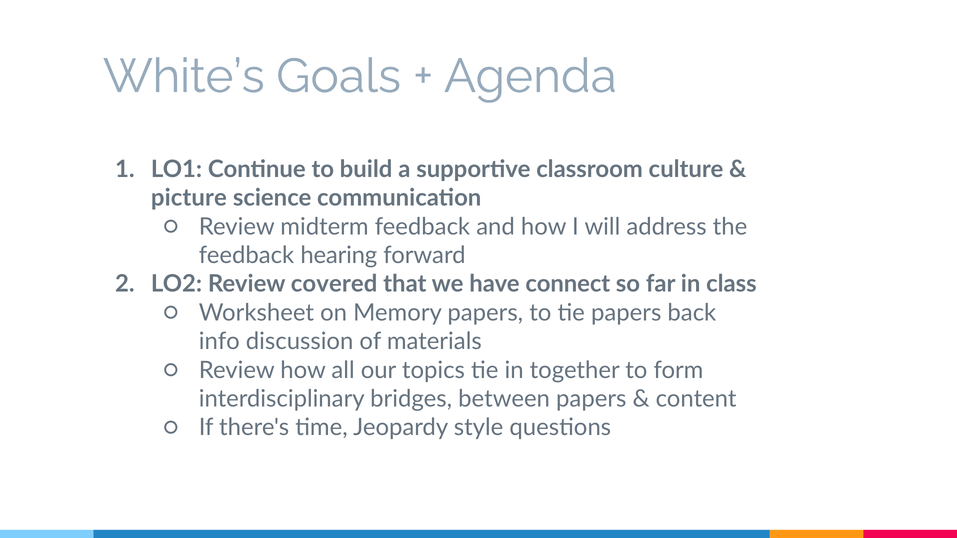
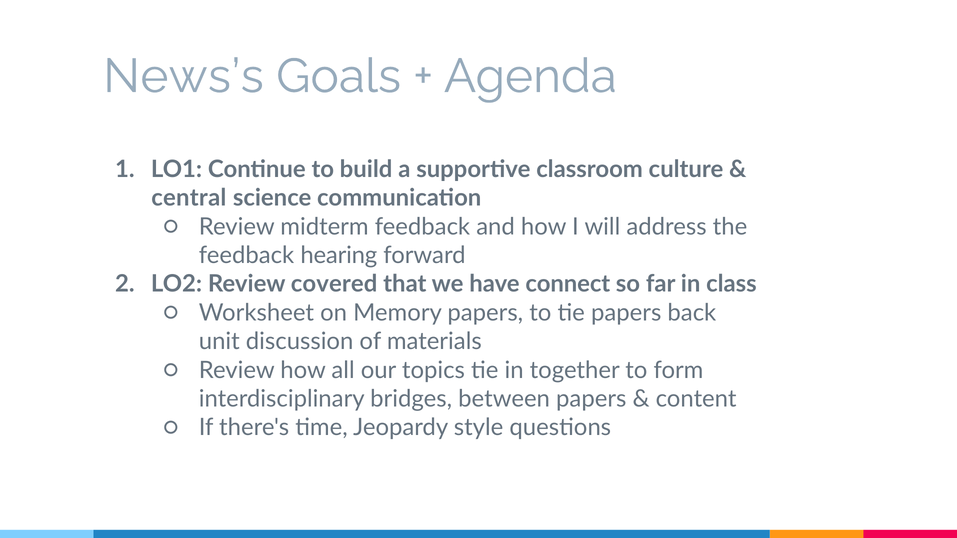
White’s: White’s -> News’s (183, 76)
picture: picture -> central (189, 198)
info: info -> unit (219, 342)
